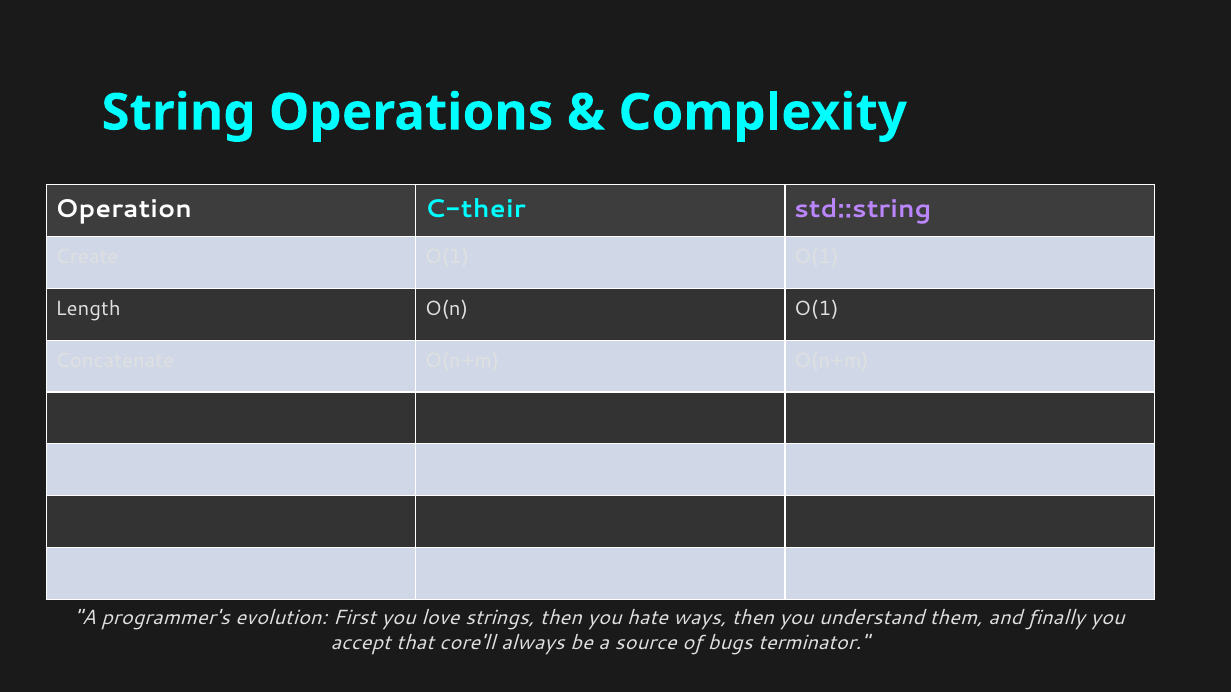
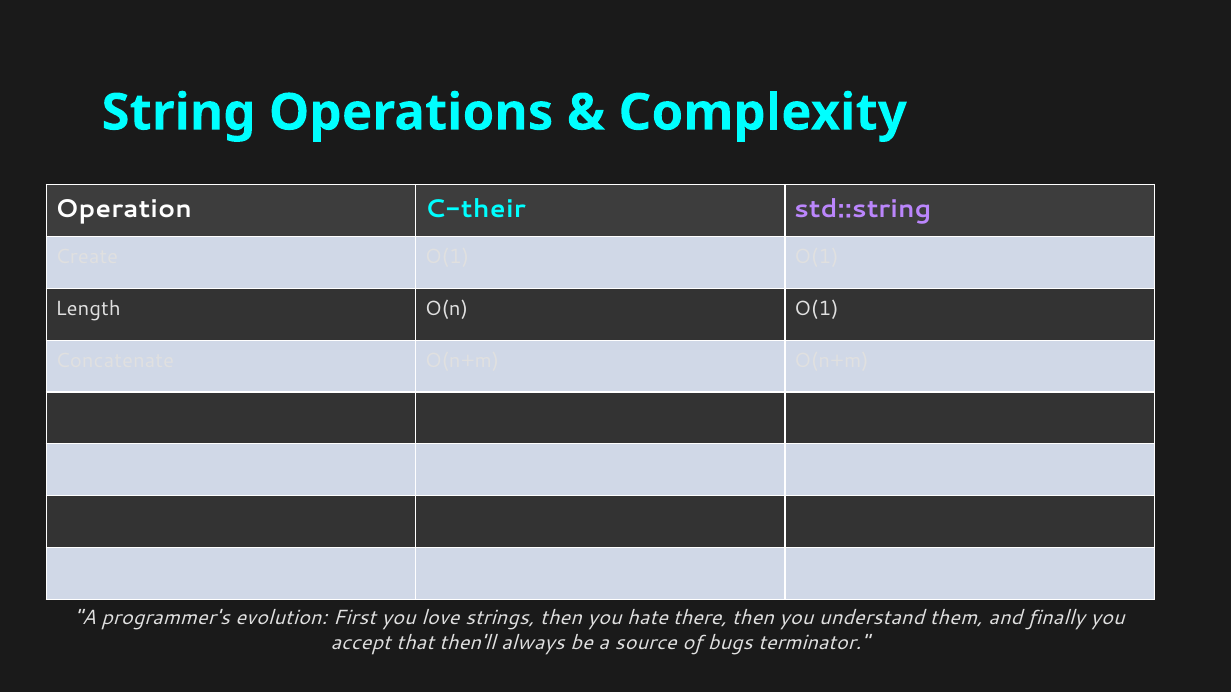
ways: ways -> there (700, 619)
core'll: core'll -> then'll (468, 643)
